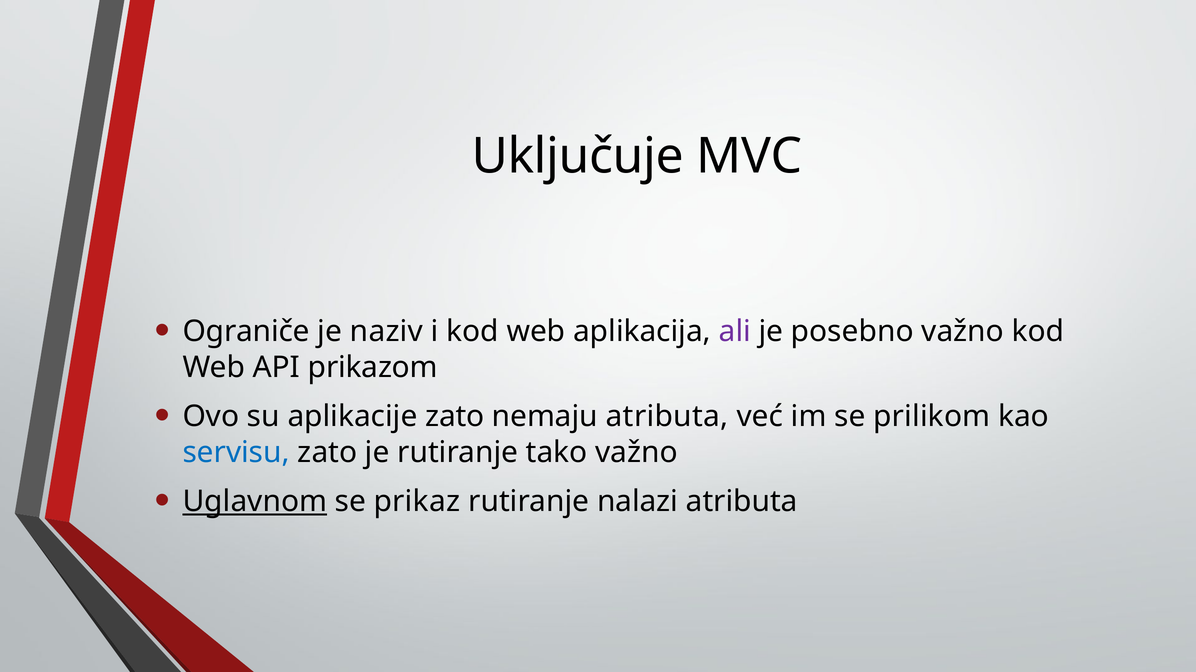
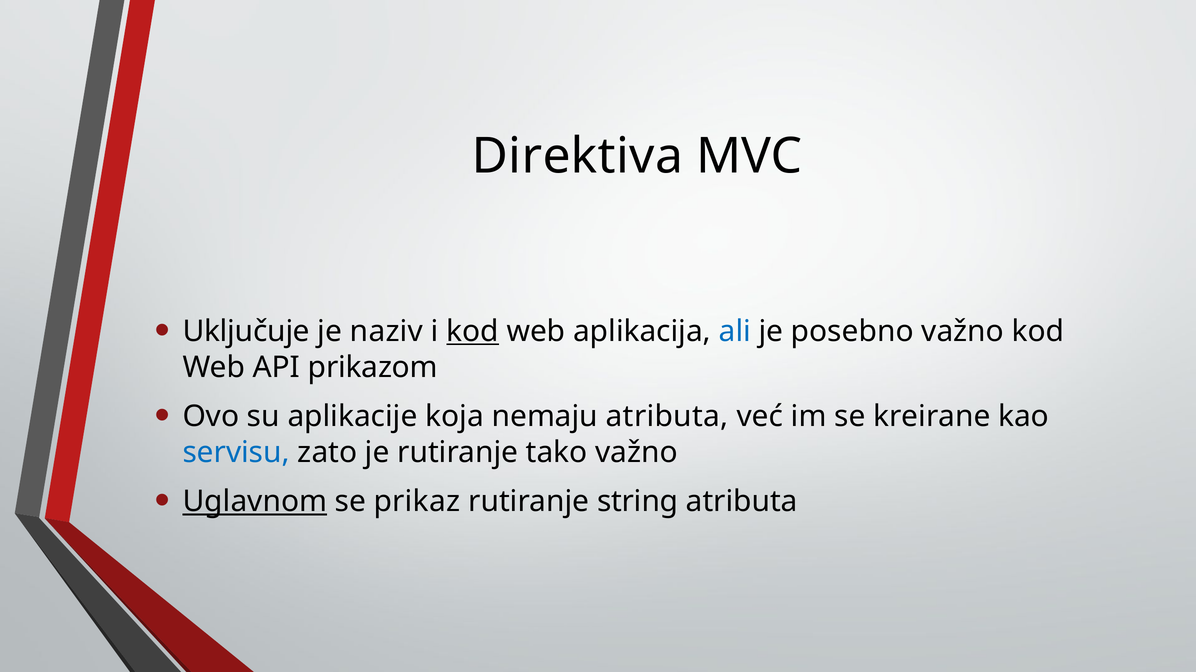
Uključuje: Uključuje -> Direktiva (577, 157)
Ograniče: Ograniče -> Uključuje (246, 332)
kod underline: none -> present (473, 332)
ali colour: purple -> blue (735, 332)
aplikacije zato: zato -> koja (455, 417)
prilikom: prilikom -> kreirane (932, 417)
nalazi: nalazi -> string (638, 502)
